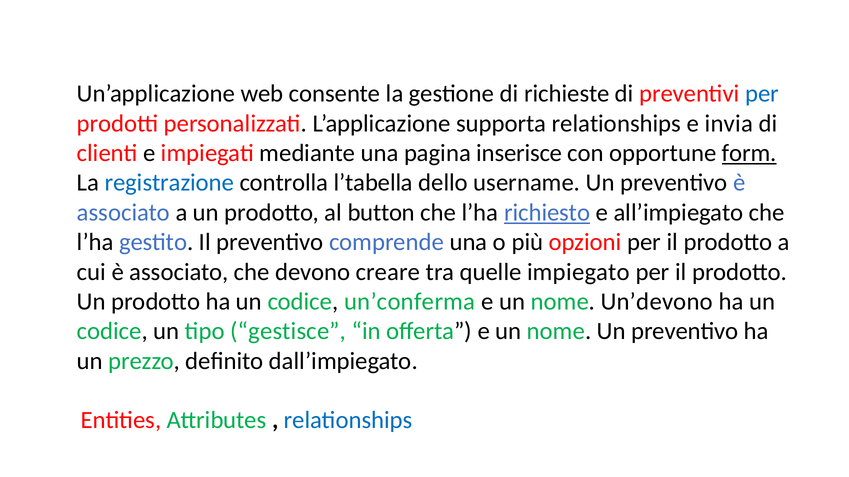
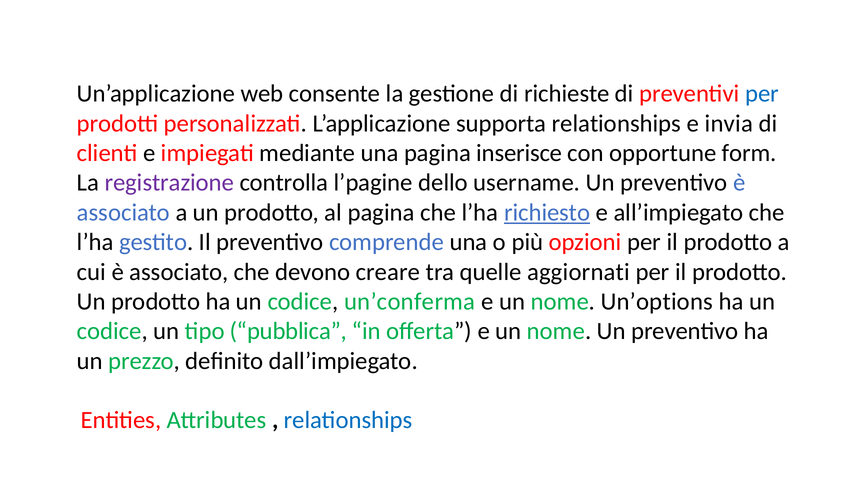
form underline: present -> none (749, 153)
registrazione colour: blue -> purple (169, 183)
l’tabella: l’tabella -> l’pagine (373, 183)
al button: button -> pagina (381, 213)
impiegato: impiegato -> aggiornati (579, 272)
Un’devono: Un’devono -> Un’options (657, 302)
gestisce: gestisce -> pubblica (288, 332)
